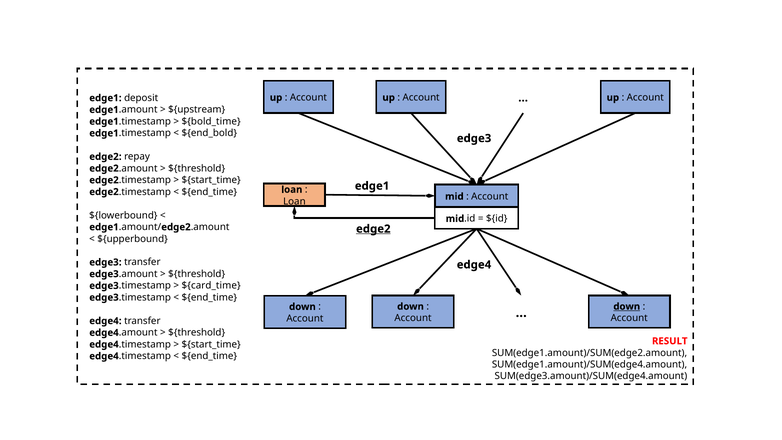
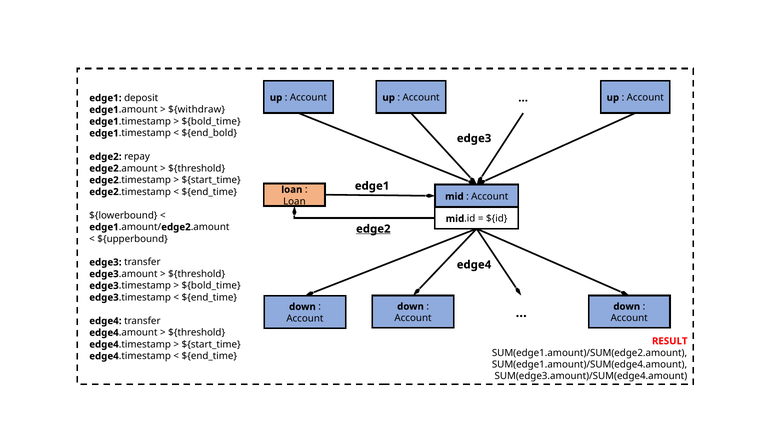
${upstream: ${upstream -> ${withdraw (197, 110)
${card_time: ${card_time -> ${bold_time (211, 286)
down underline: present -> none (627, 306)
